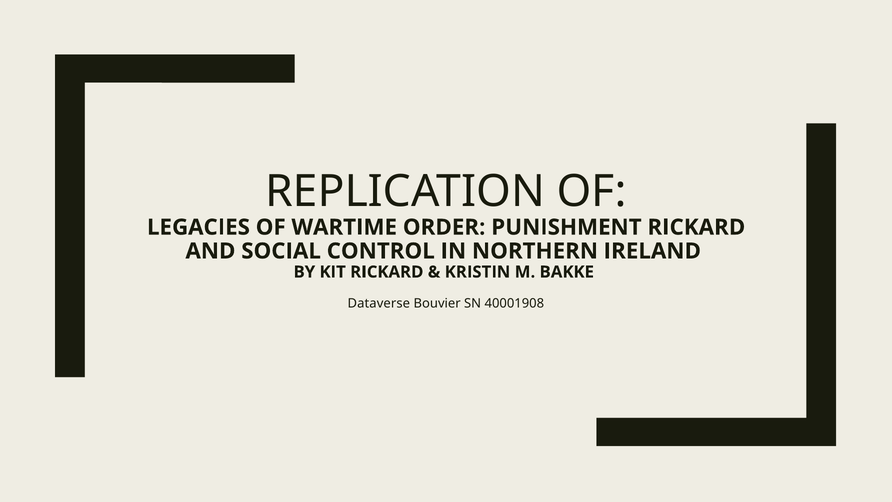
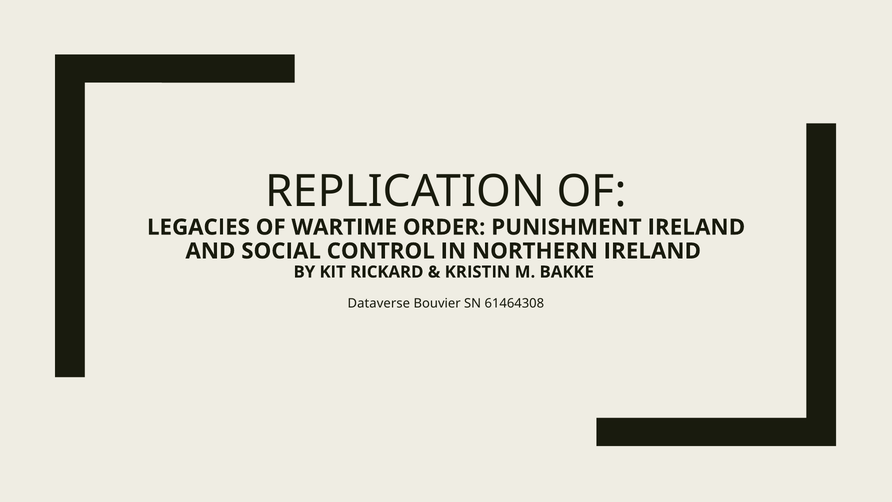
PUNISHMENT RICKARD: RICKARD -> IRELAND (696, 227)
40001908: 40001908 -> 61464308 (514, 303)
